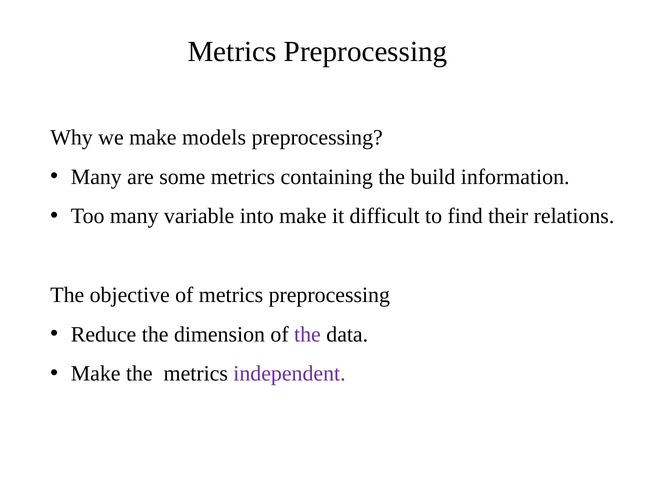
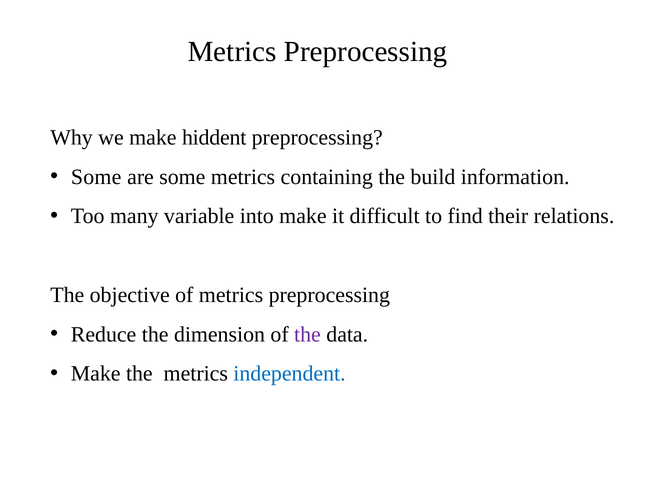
models: models -> hiddent (214, 137)
Many: Many -> Some (96, 177)
independent colour: purple -> blue (289, 374)
